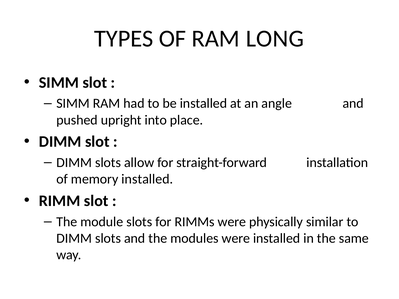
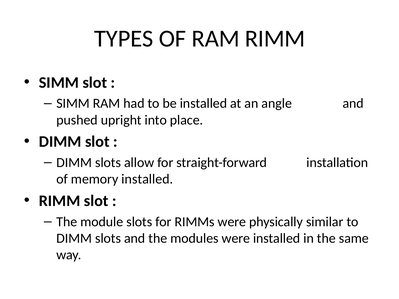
RAM LONG: LONG -> RIMM (275, 39)
